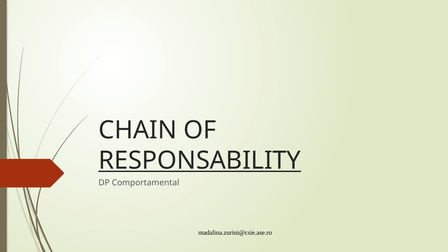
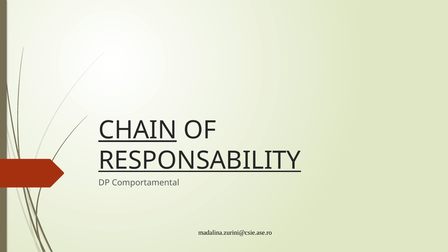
CHAIN underline: none -> present (138, 130)
